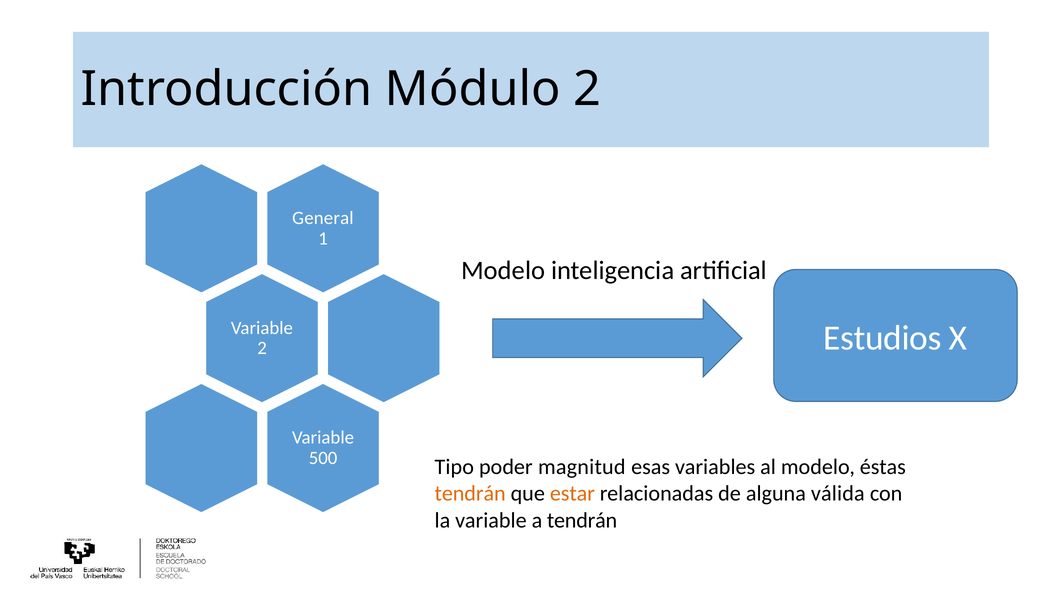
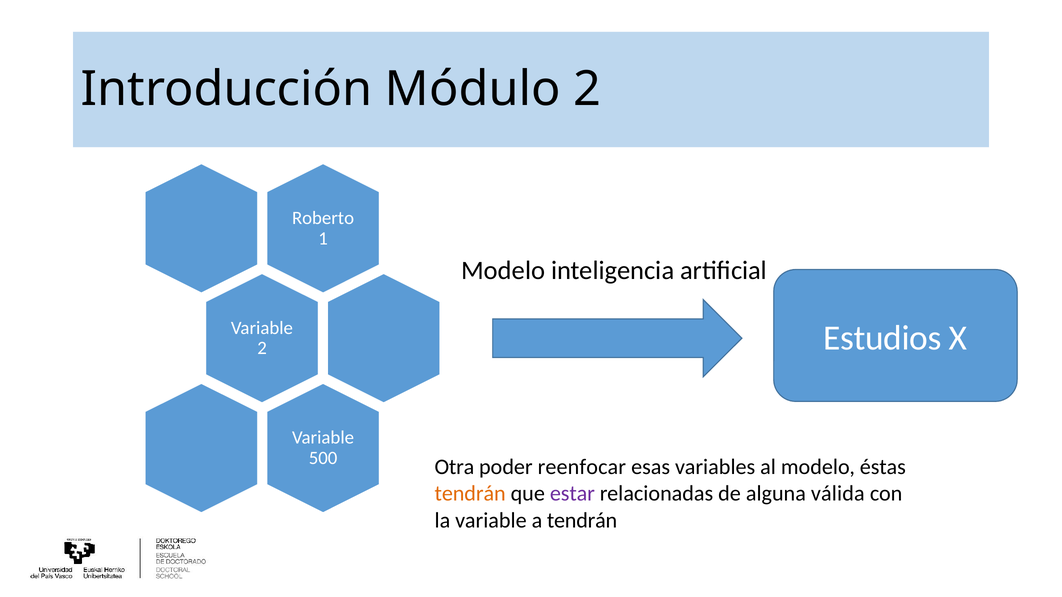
General: General -> Roberto (323, 218)
Tipo: Tipo -> Otra (454, 467)
magnitud: magnitud -> reenfocar (582, 467)
estar colour: orange -> purple (572, 494)
